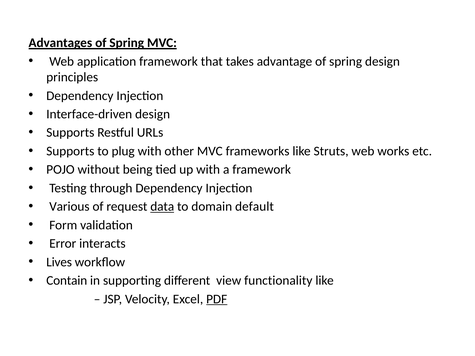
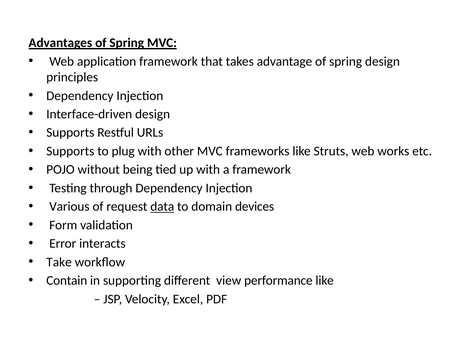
default: default -> devices (255, 207)
Lives: Lives -> Take (59, 262)
functionality: functionality -> performance (278, 281)
PDF underline: present -> none (217, 299)
